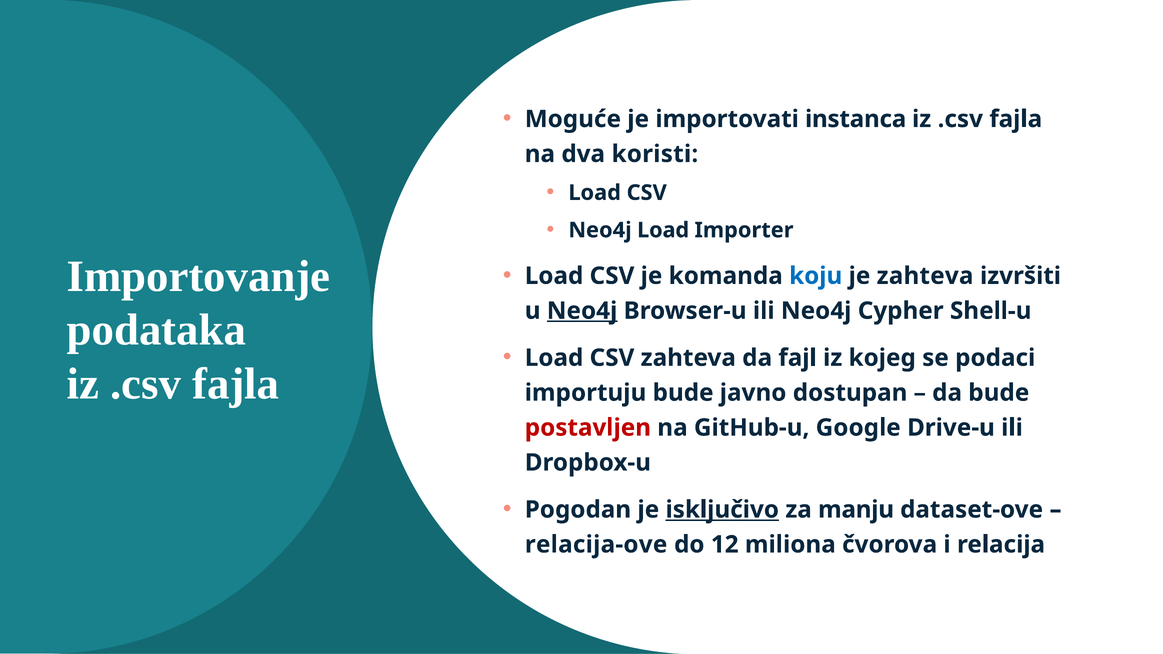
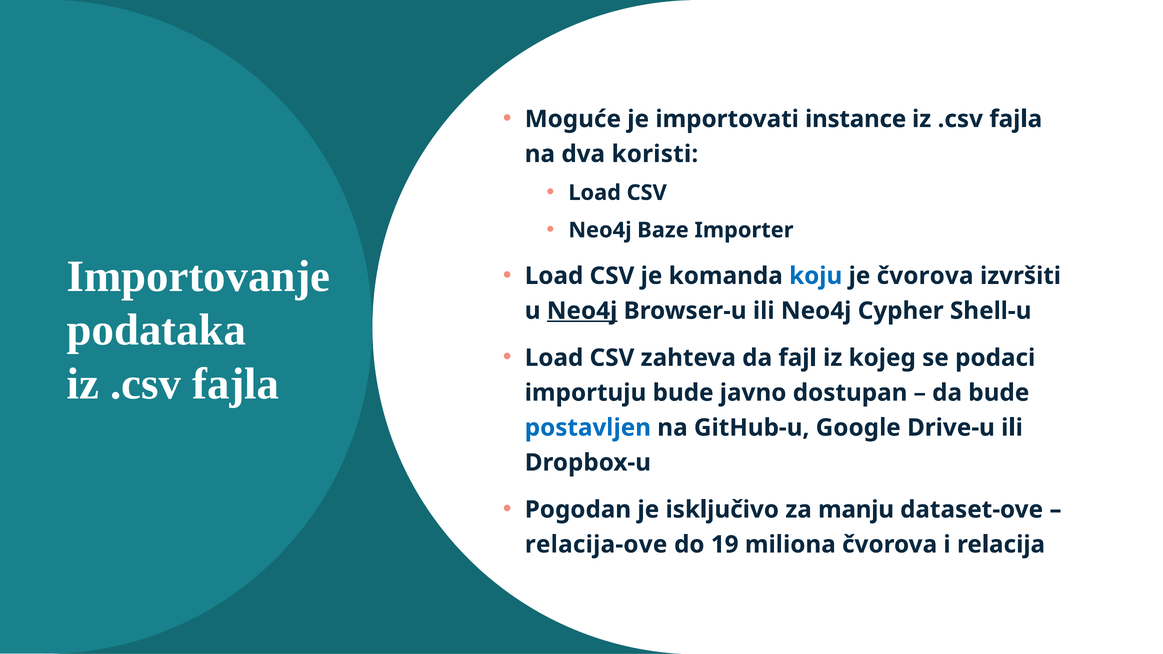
instanca: instanca -> instance (856, 119)
Neo4j Load: Load -> Baze (663, 230)
je zahteva: zahteva -> čvorova (925, 276)
postavljen colour: red -> blue (588, 428)
isključivo underline: present -> none (722, 510)
12: 12 -> 19 (725, 545)
